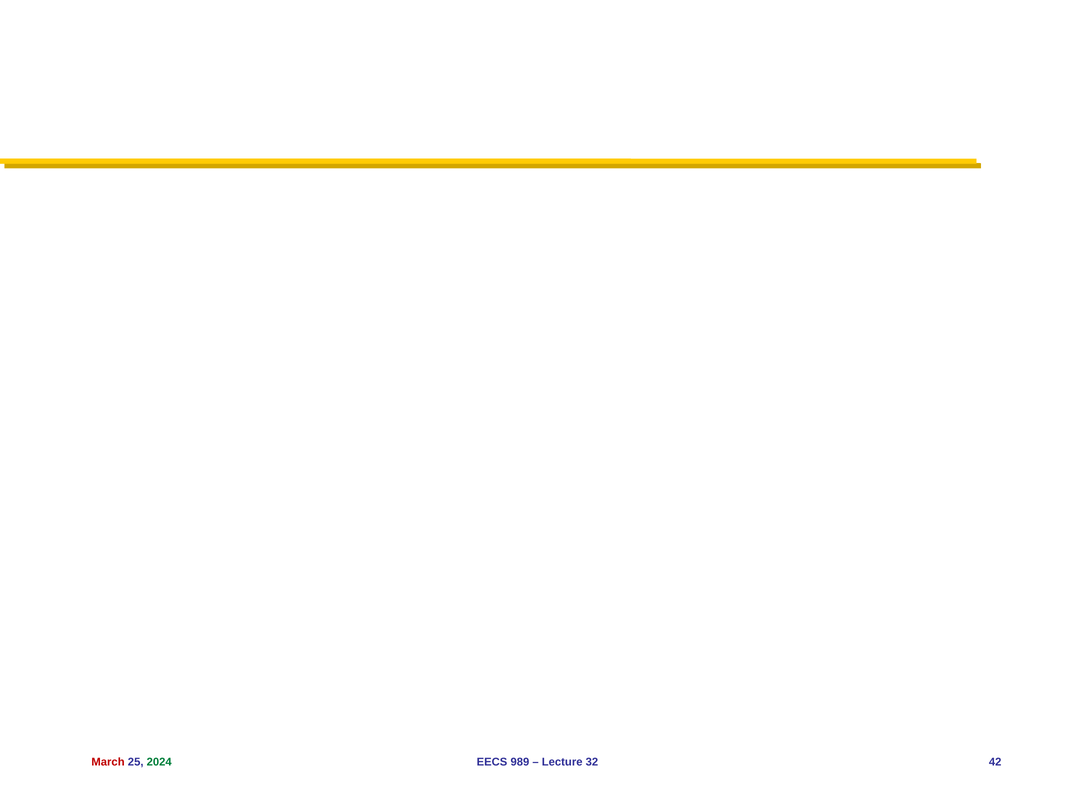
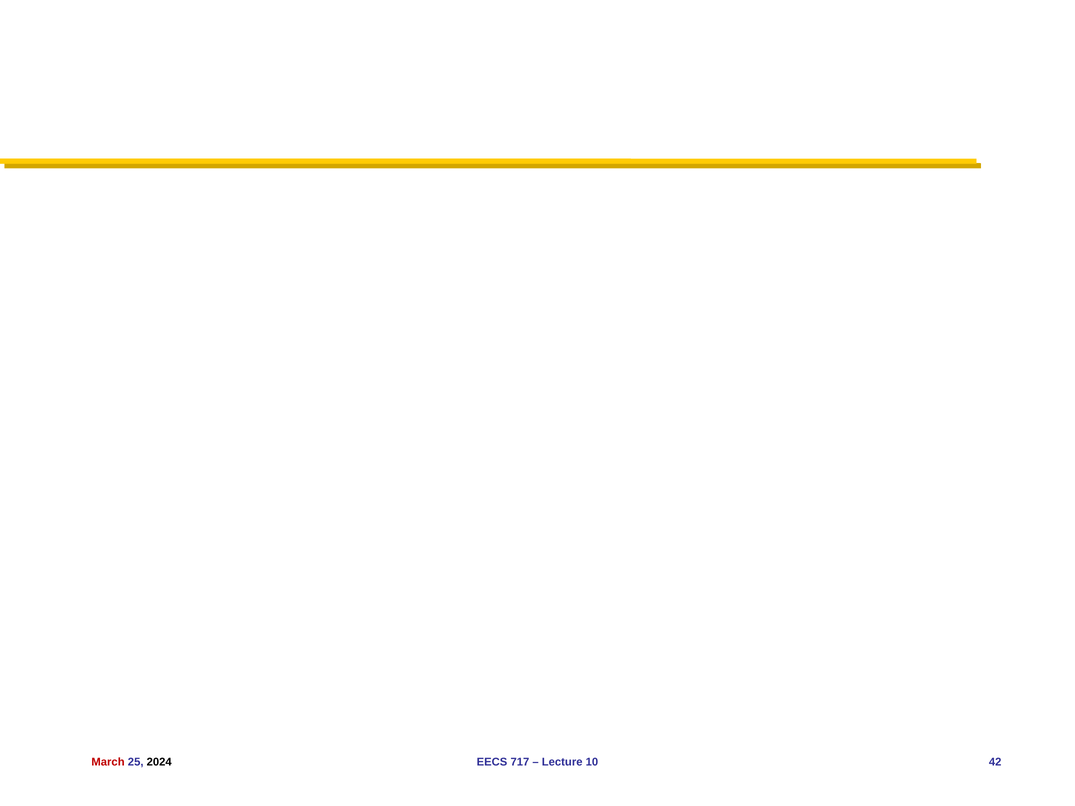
2024 colour: green -> black (159, 762)
989: 989 -> 717 (520, 762)
32: 32 -> 10 (592, 762)
